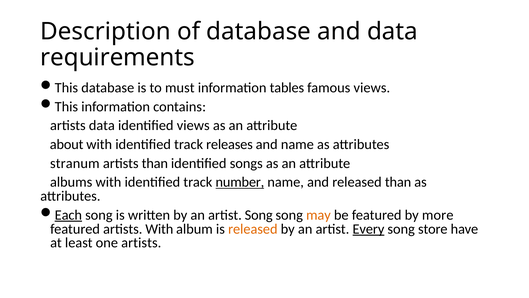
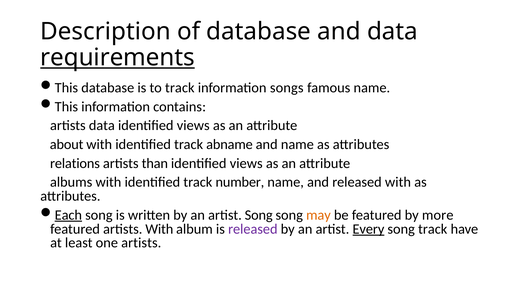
requirements underline: none -> present (117, 58)
to must: must -> track (180, 88)
tables: tables -> songs (287, 88)
famous views: views -> name (372, 88)
releases: releases -> abname (229, 144)
stranum: stranum -> relations (75, 163)
songs: songs -> views (246, 163)
number underline: present -> none (240, 182)
released than: than -> with (398, 182)
released colour: orange -> purple (253, 229)
song store: store -> track (433, 229)
